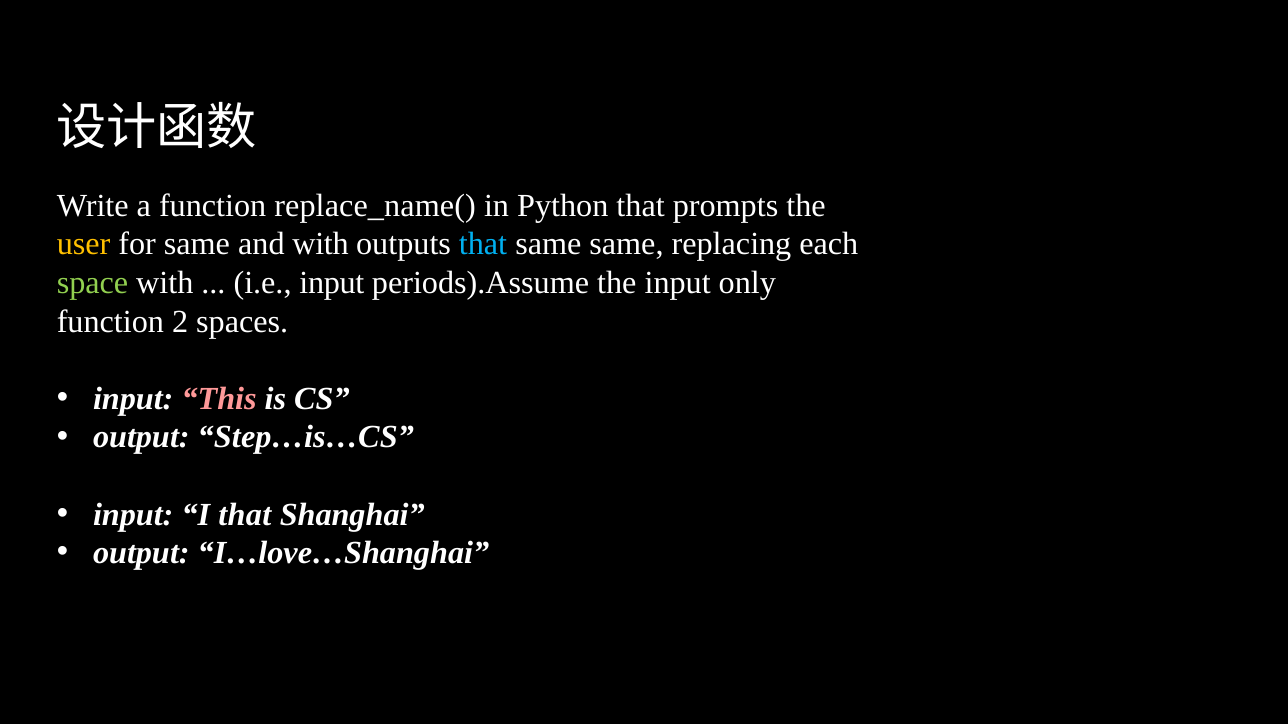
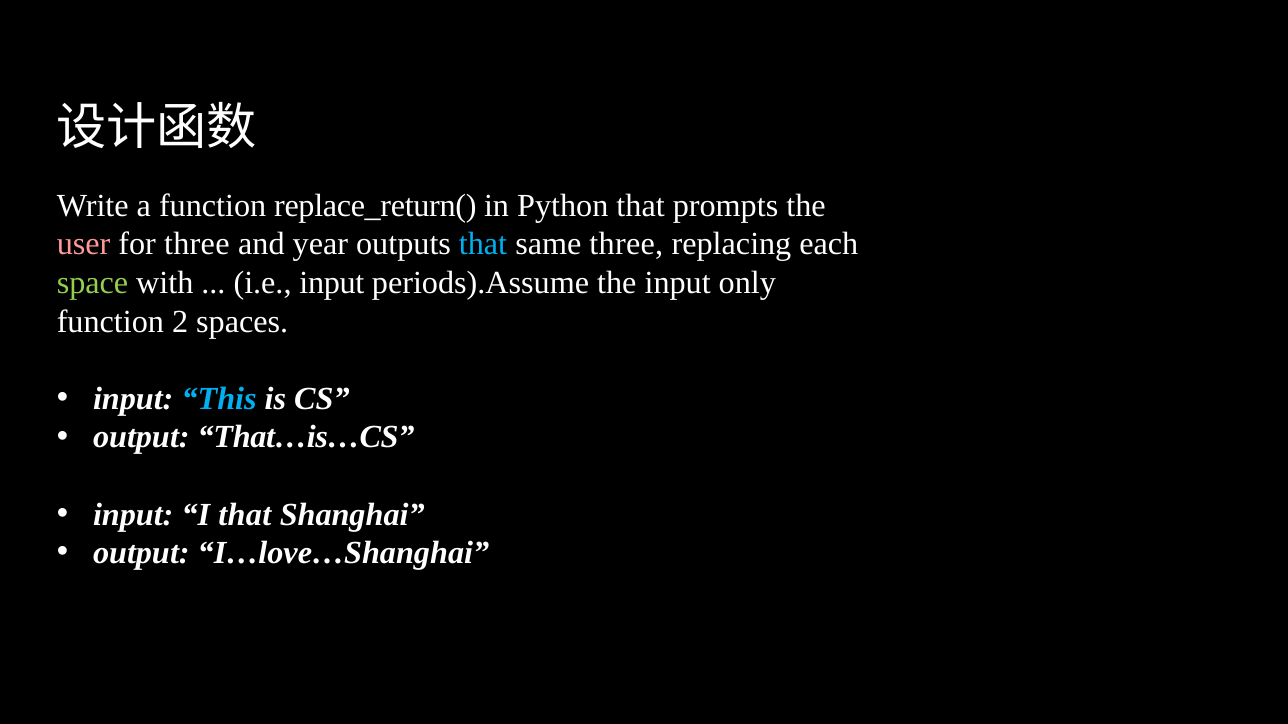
replace_name(: replace_name( -> replace_return( (375, 206)
user colour: yellow -> pink (84, 244)
for same: same -> three (197, 244)
and with: with -> year (320, 244)
same same: same -> three (626, 244)
This colour: pink -> light blue (219, 399)
Step…is…CS: Step…is…CS -> That…is…CS (306, 438)
